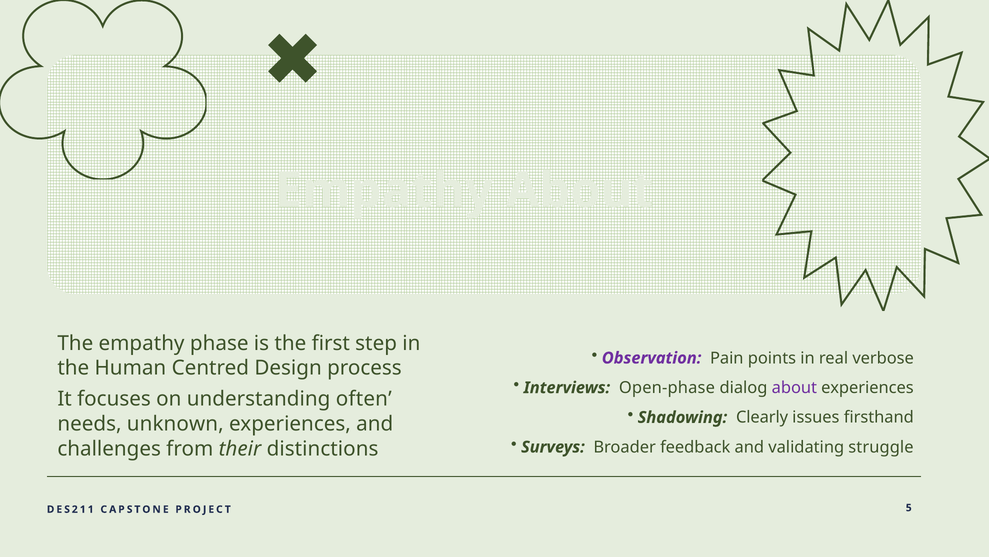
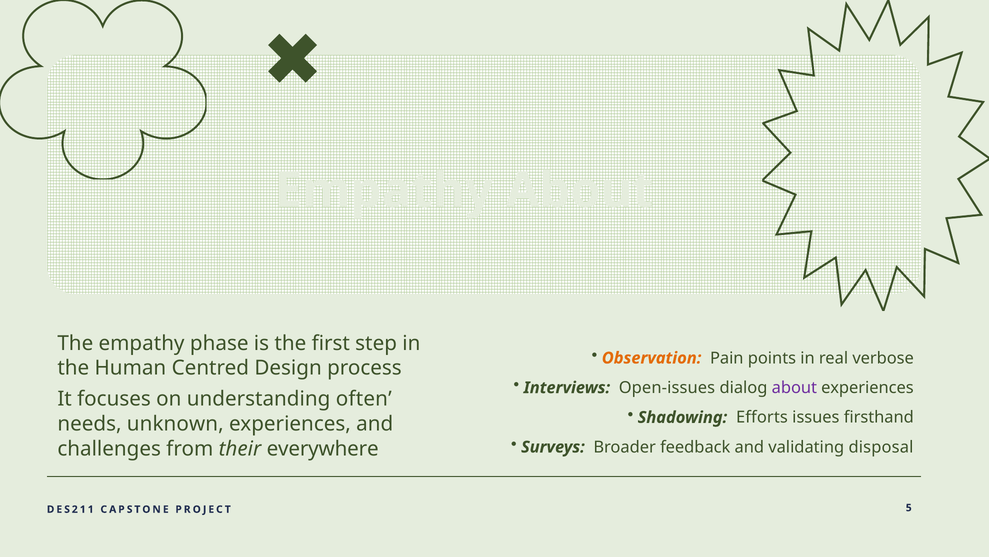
Observation colour: purple -> orange (652, 358)
Open-phase: Open-phase -> Open-issues (667, 387)
Clearly: Clearly -> Efforts (762, 417)
struggle: struggle -> disposal (881, 447)
distinctions: distinctions -> everywhere (323, 448)
